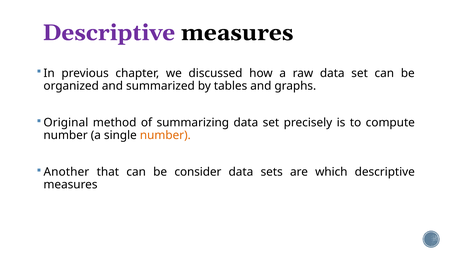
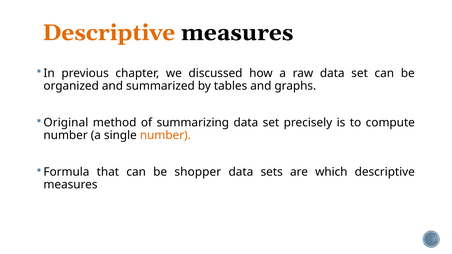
Descriptive colour: purple -> orange (109, 33)
Another: Another -> Formula (66, 172)
consider: consider -> shopper (198, 172)
